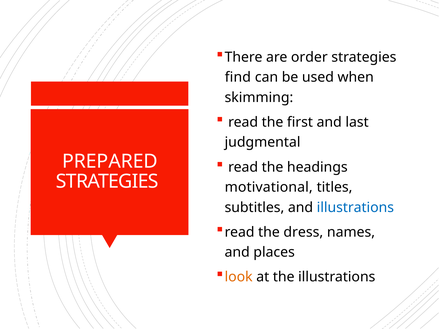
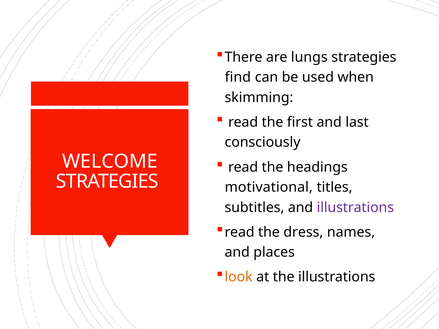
order: order -> lungs (309, 57)
judgmental: judgmental -> consciously (263, 142)
PREPARED: PREPARED -> WELCOME (110, 162)
illustrations colour: blue -> purple (355, 208)
